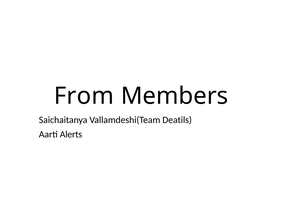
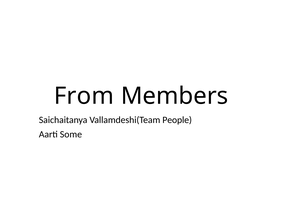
Deatils: Deatils -> People (177, 120)
Alerts: Alerts -> Some (71, 134)
